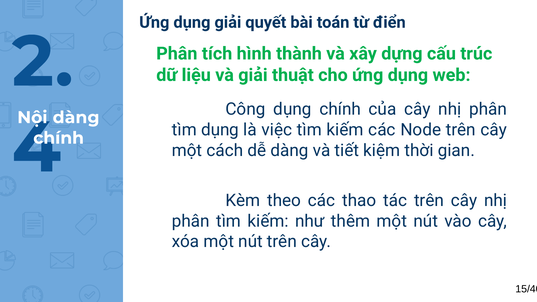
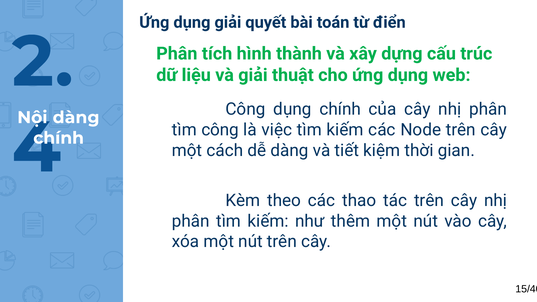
tìm dụng: dụng -> công (220, 130)
